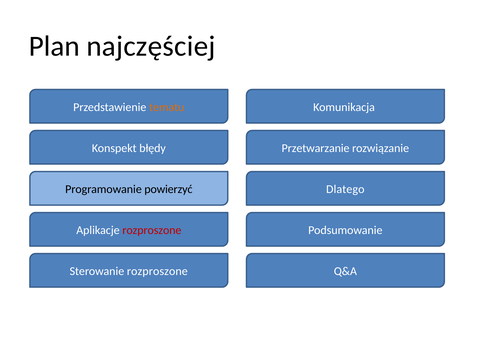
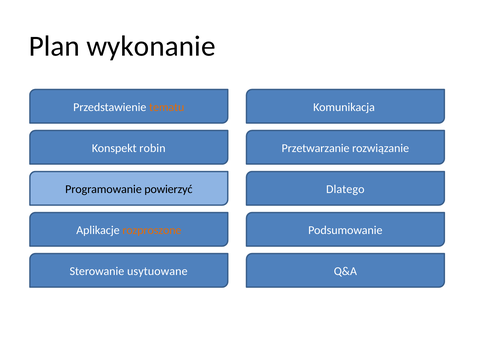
najczęściej: najczęściej -> wykonanie (151, 46)
błędy: błędy -> robin (152, 148)
rozproszone colour: red -> orange (152, 230)
Sterowanie rozproszone: rozproszone -> usytuowane (157, 272)
